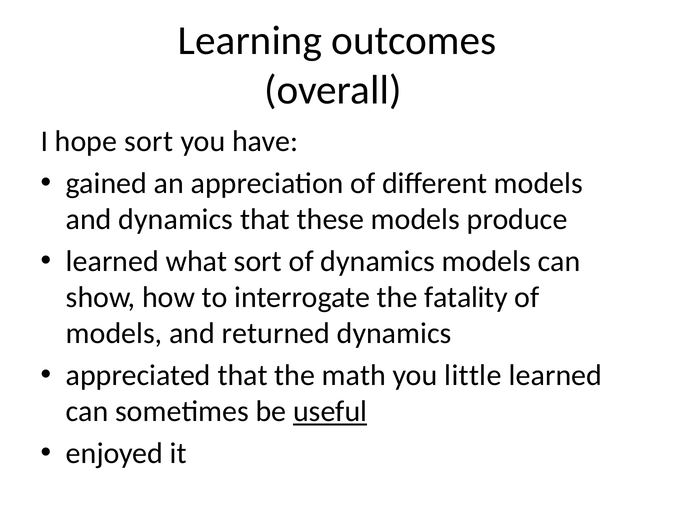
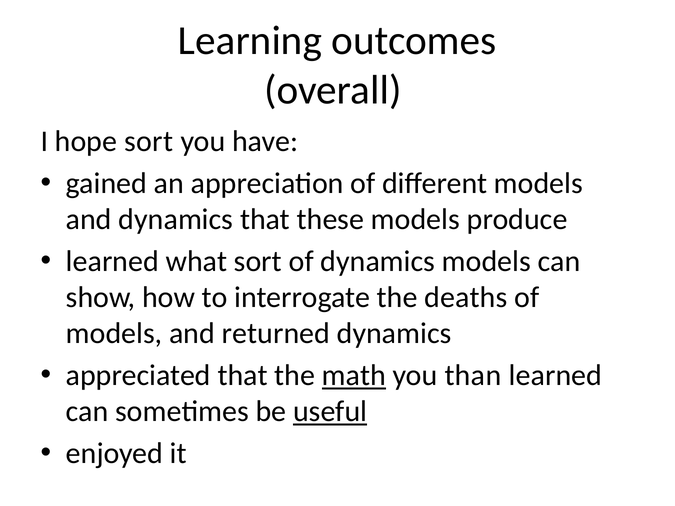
fatality: fatality -> deaths (466, 298)
math underline: none -> present (354, 376)
little: little -> than (473, 376)
